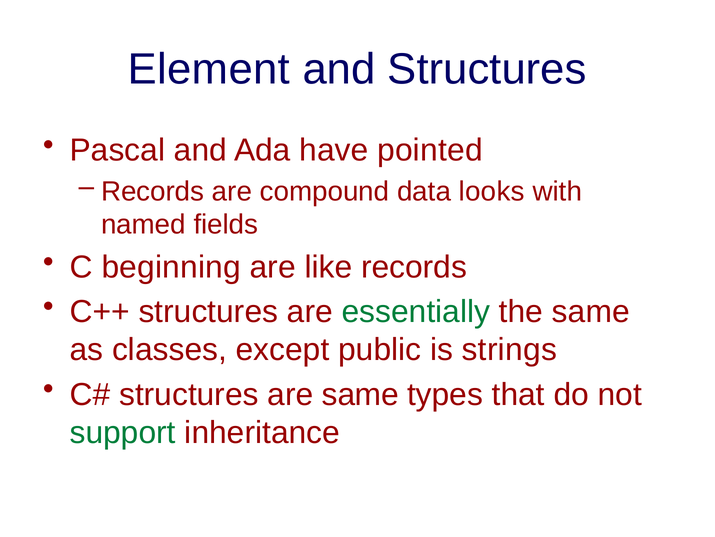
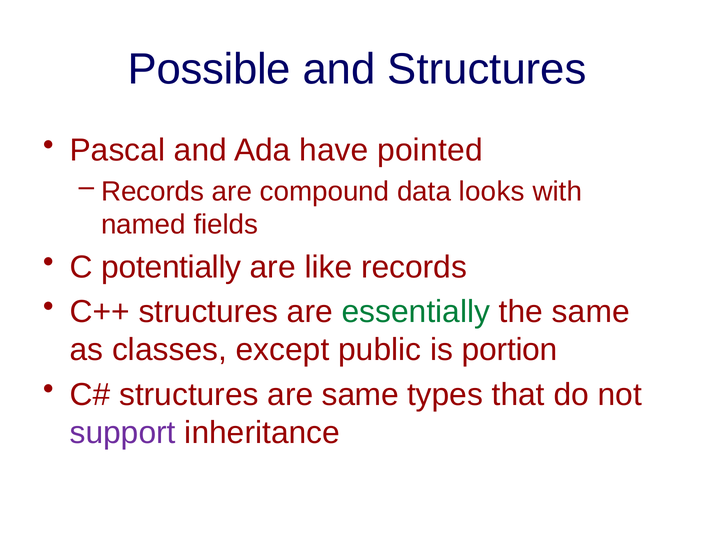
Element: Element -> Possible (209, 69)
beginning: beginning -> potentially (171, 267)
strings: strings -> portion (510, 349)
support colour: green -> purple (123, 432)
